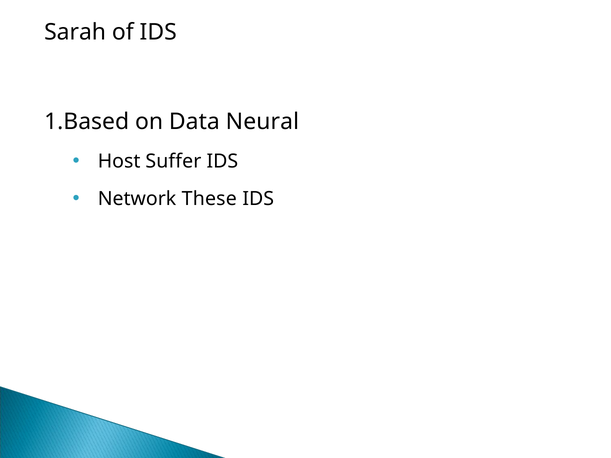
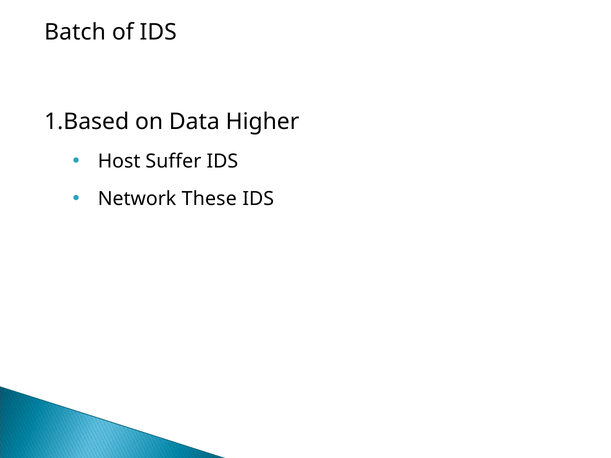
Sarah: Sarah -> Batch (75, 32)
Neural: Neural -> Higher (262, 122)
